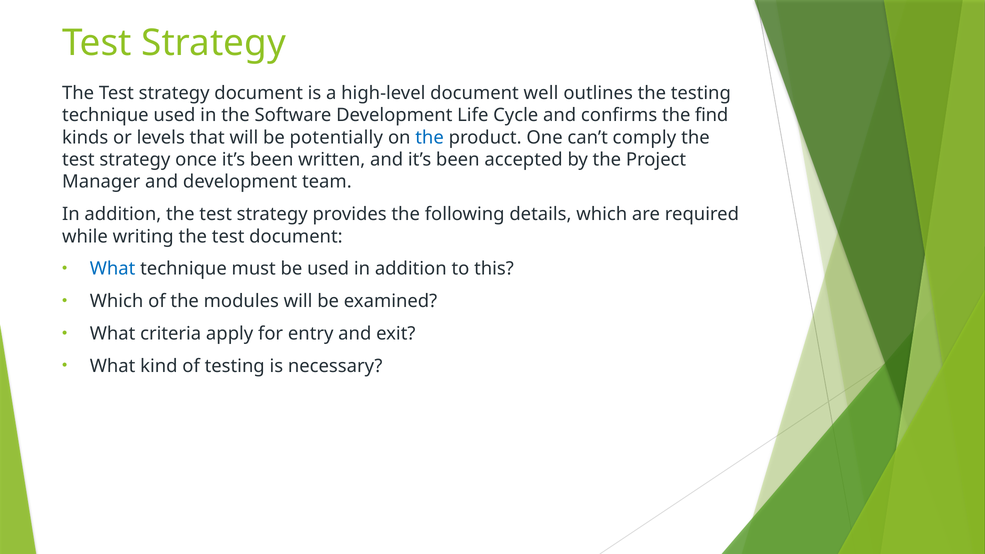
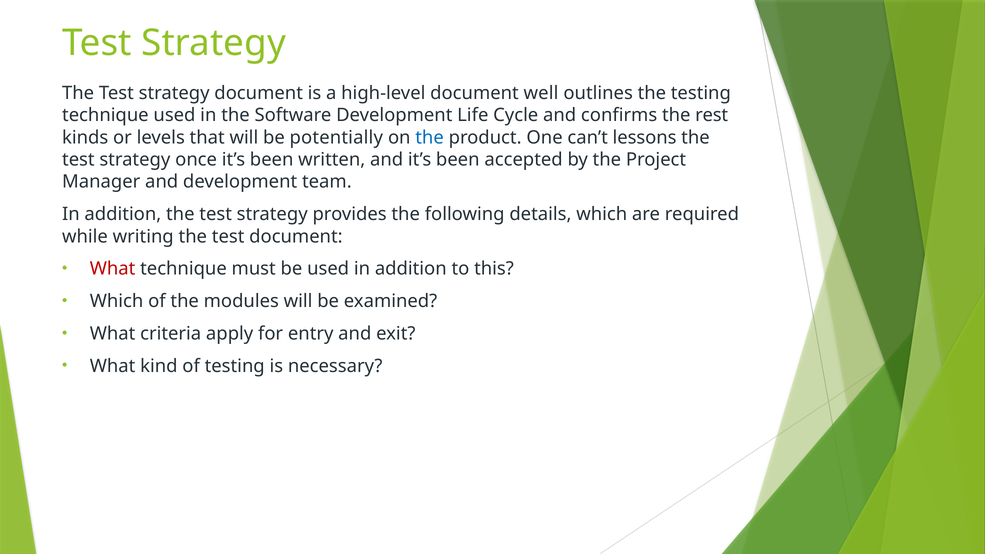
find: find -> rest (712, 115)
comply: comply -> lessons (645, 138)
What colour: blue -> red (113, 269)
